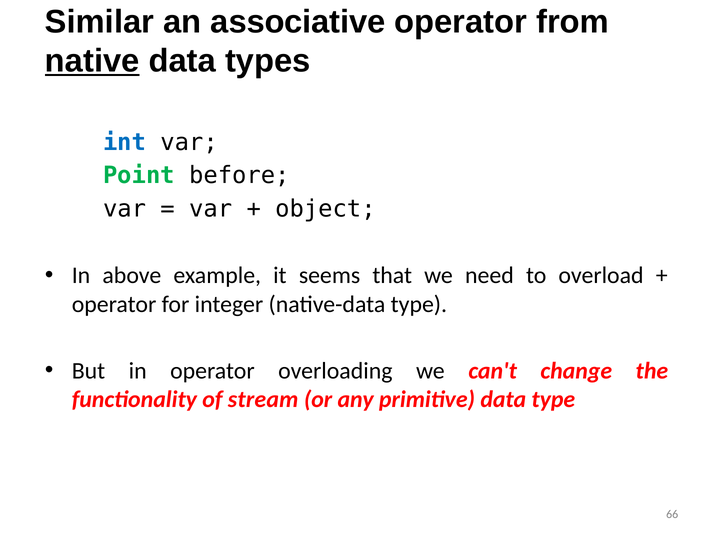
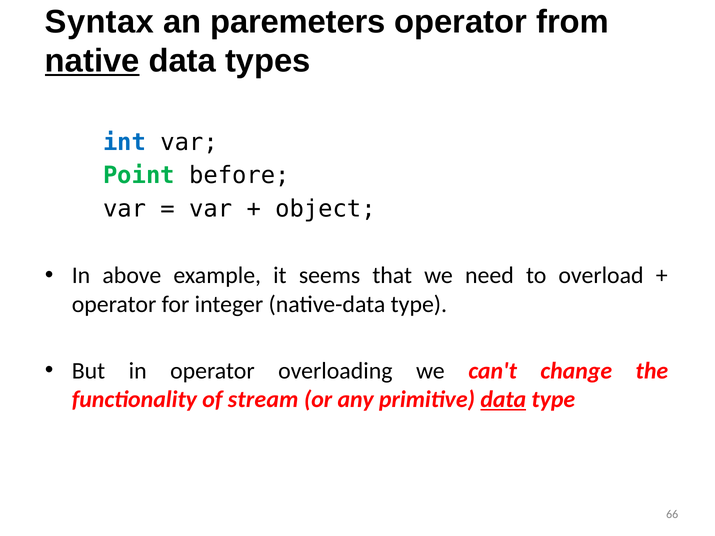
Similar: Similar -> Syntax (99, 22)
associative: associative -> paremeters (298, 22)
data underline: none -> present (503, 400)
